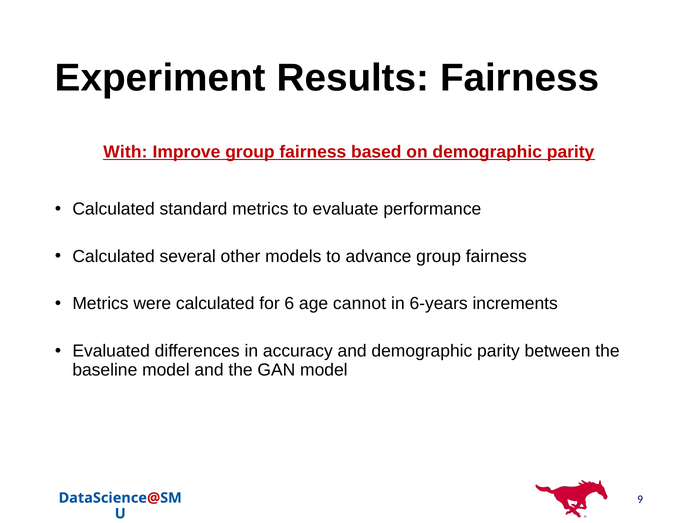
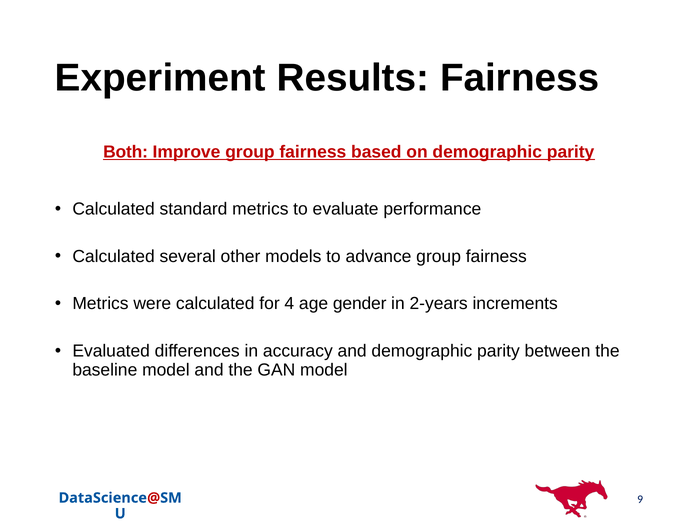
With: With -> Both (126, 152)
6: 6 -> 4 (289, 304)
cannot: cannot -> gender (360, 304)
6-years: 6-years -> 2-years (439, 304)
